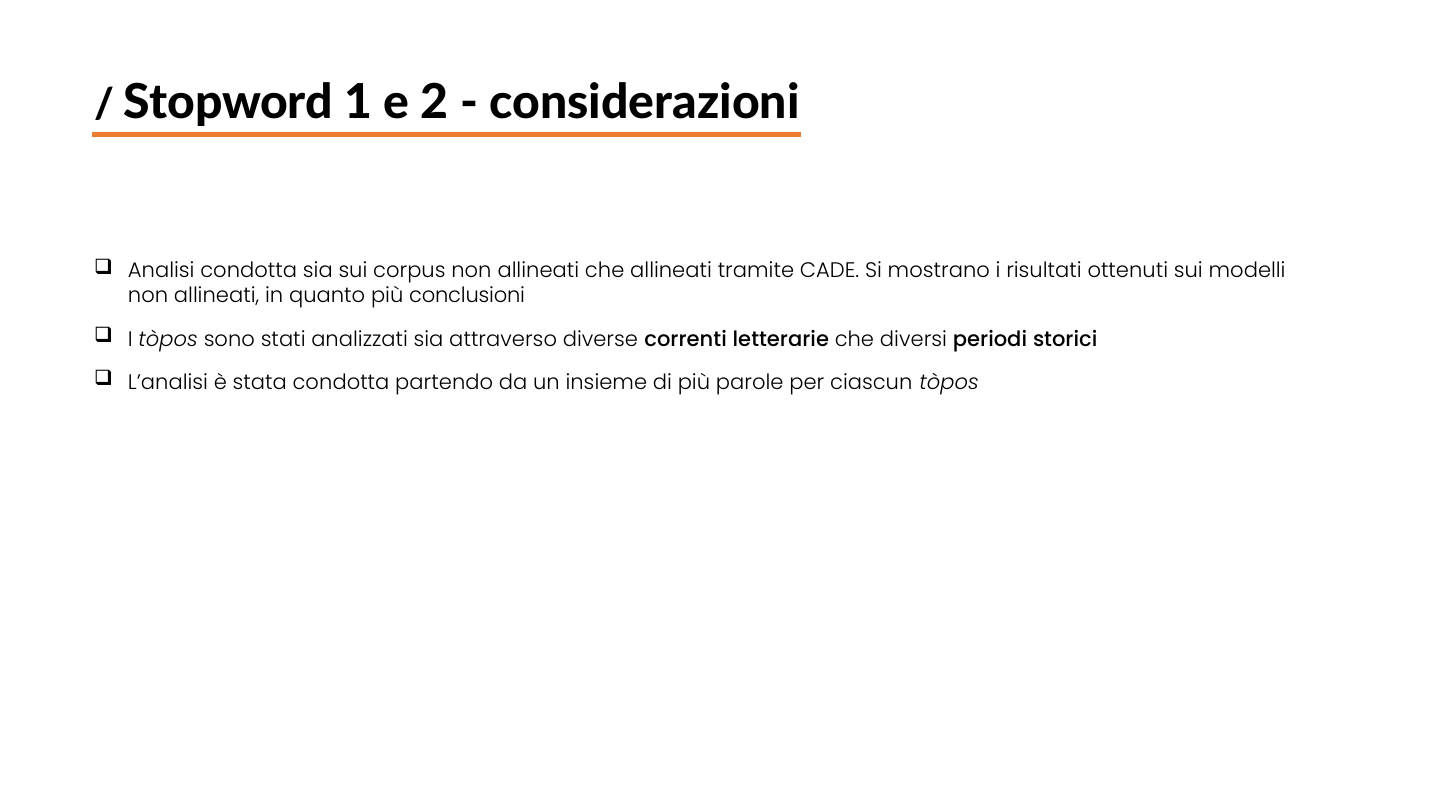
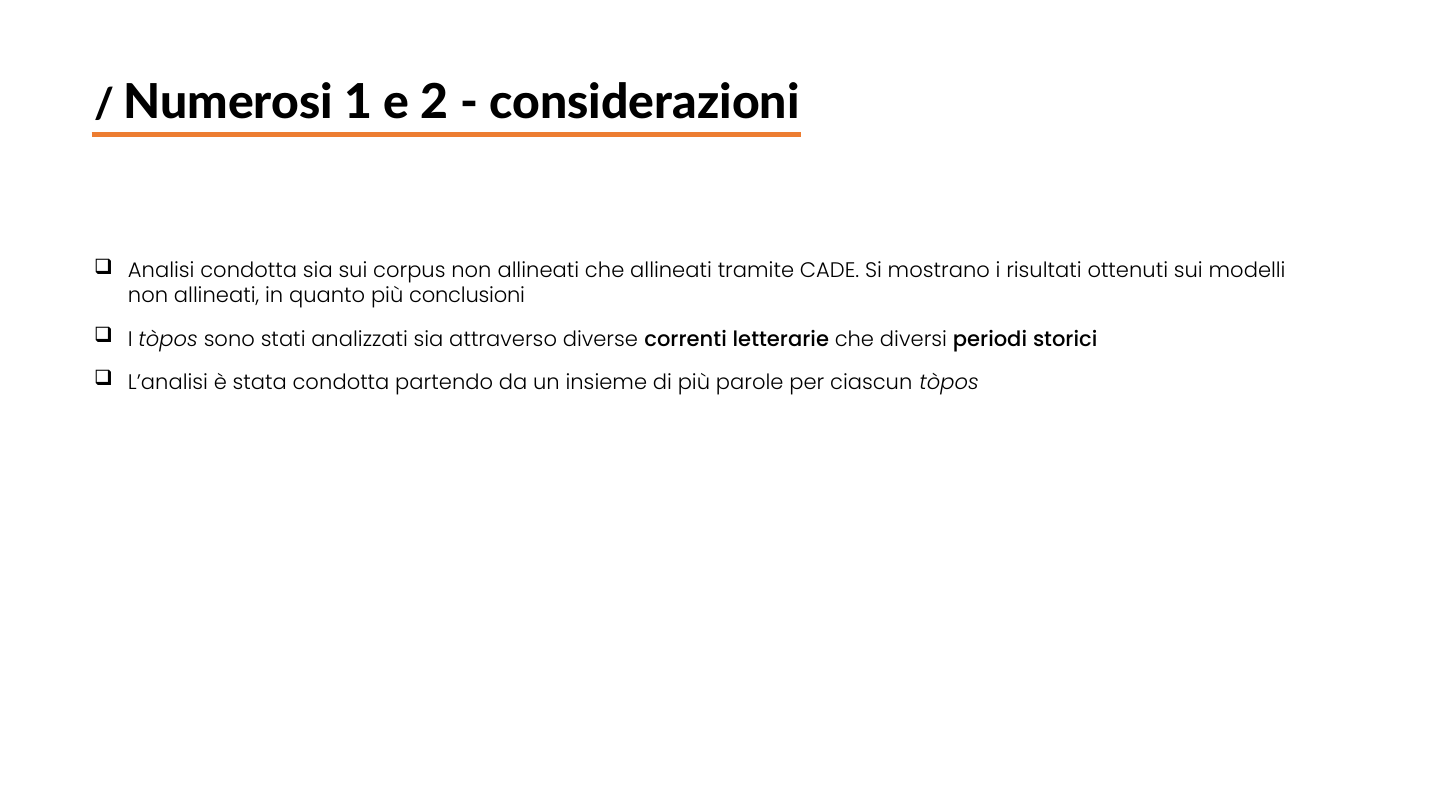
Stopword: Stopword -> Numerosi (228, 103)
